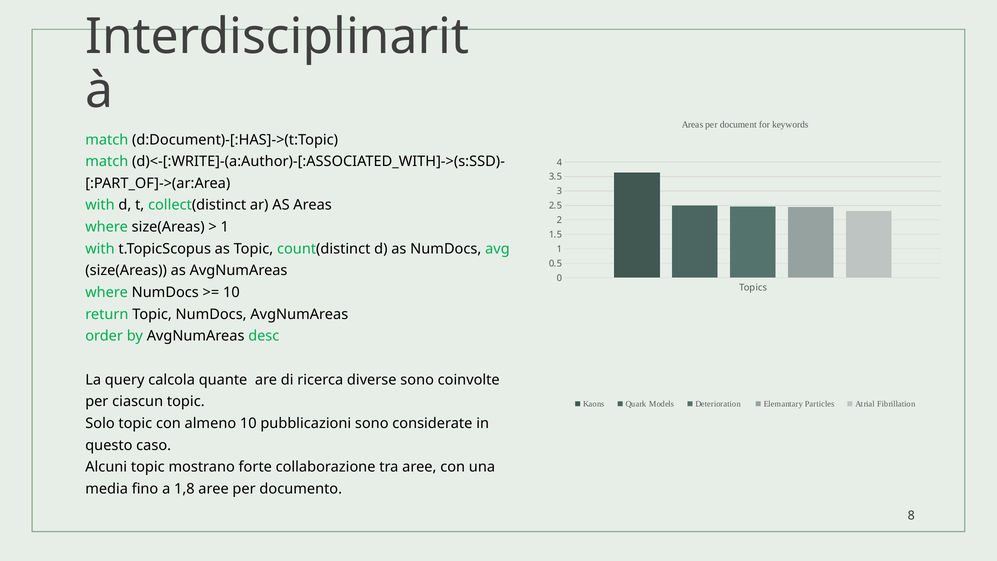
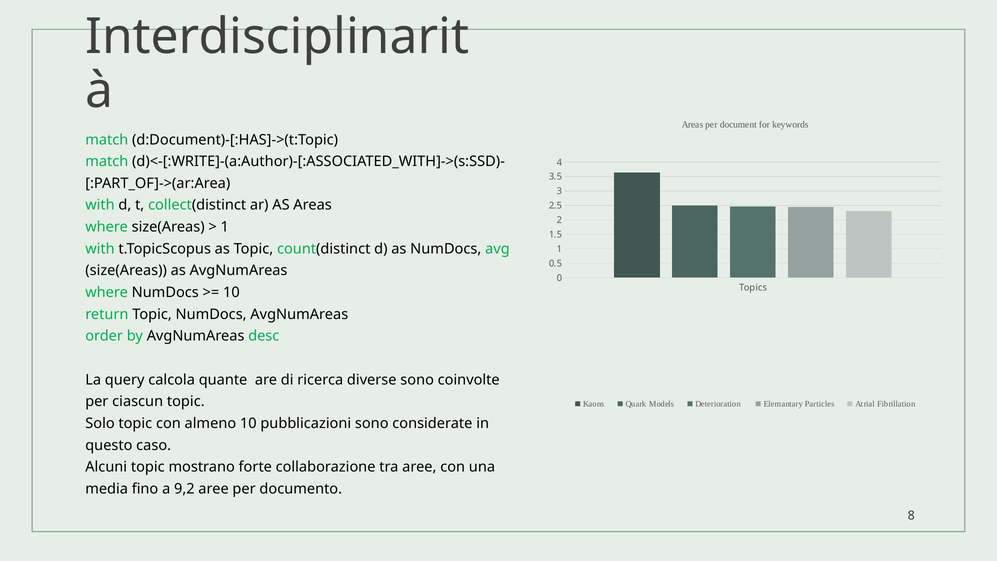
1,8: 1,8 -> 9,2 (184, 489)
